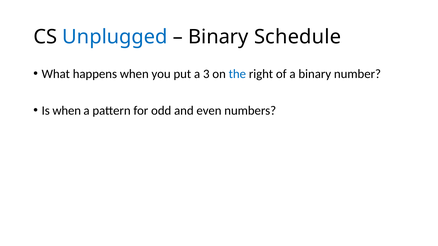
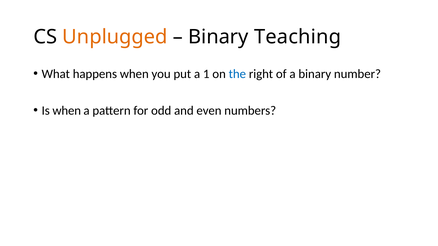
Unplugged colour: blue -> orange (115, 37)
Schedule: Schedule -> Teaching (298, 37)
3: 3 -> 1 (206, 74)
